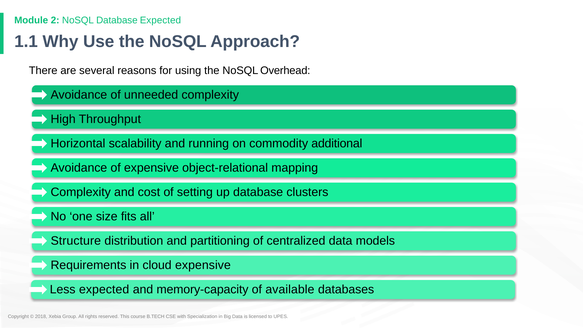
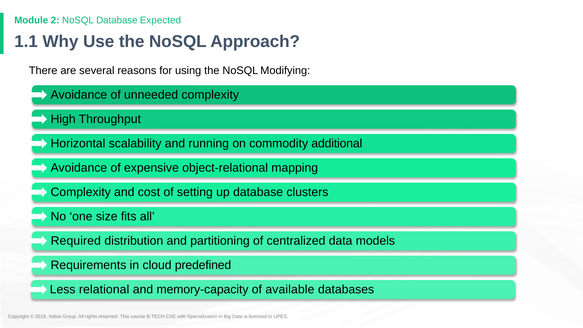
Overhead: Overhead -> Modifying (285, 70)
Structure: Structure -> Required (76, 241)
cloud expensive: expensive -> predefined (203, 265)
Less expected: expected -> relational (104, 289)
